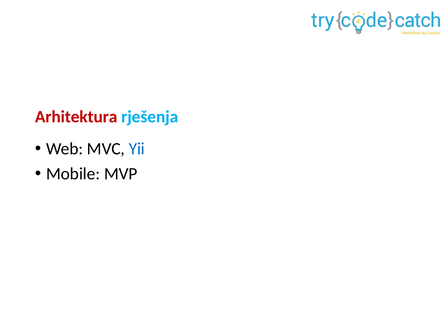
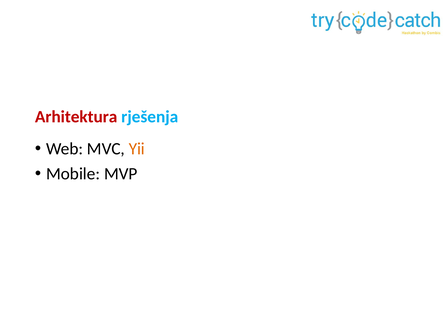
Yii colour: blue -> orange (137, 149)
